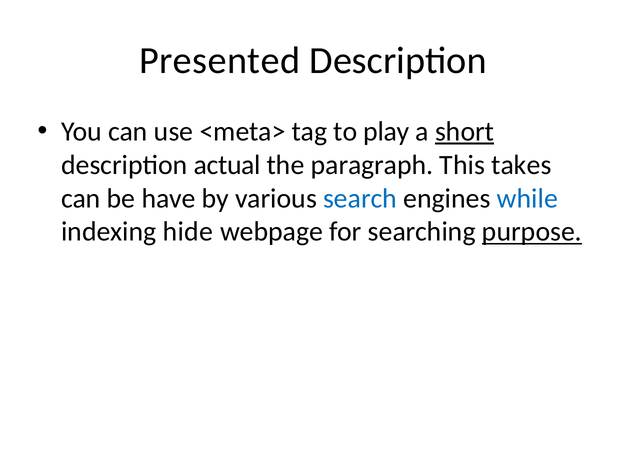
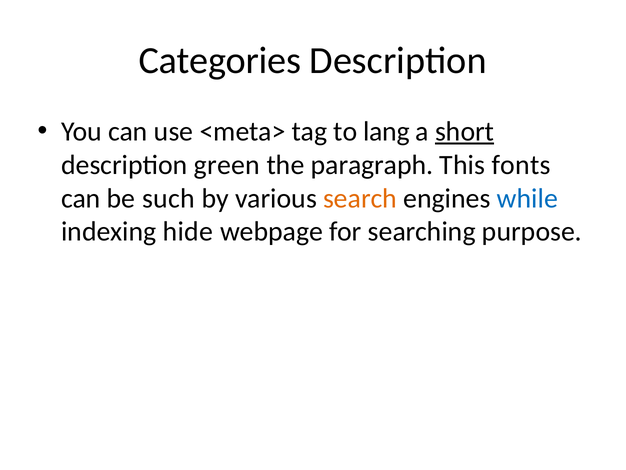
Presented: Presented -> Categories (220, 61)
play: play -> lang (386, 131)
actual: actual -> green (227, 165)
takes: takes -> fonts (521, 165)
have: have -> such (168, 198)
search colour: blue -> orange (360, 198)
purpose underline: present -> none (532, 232)
